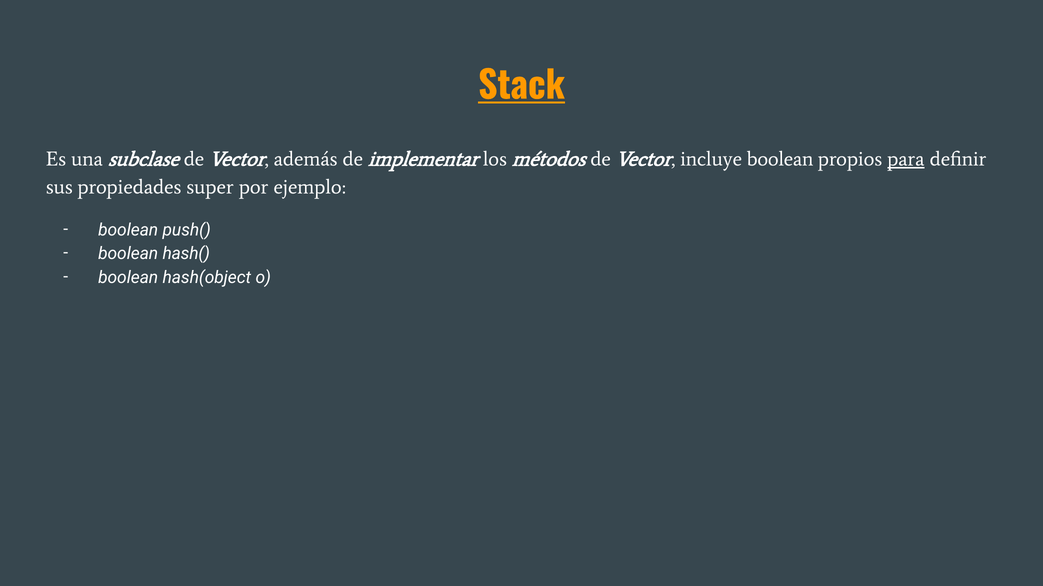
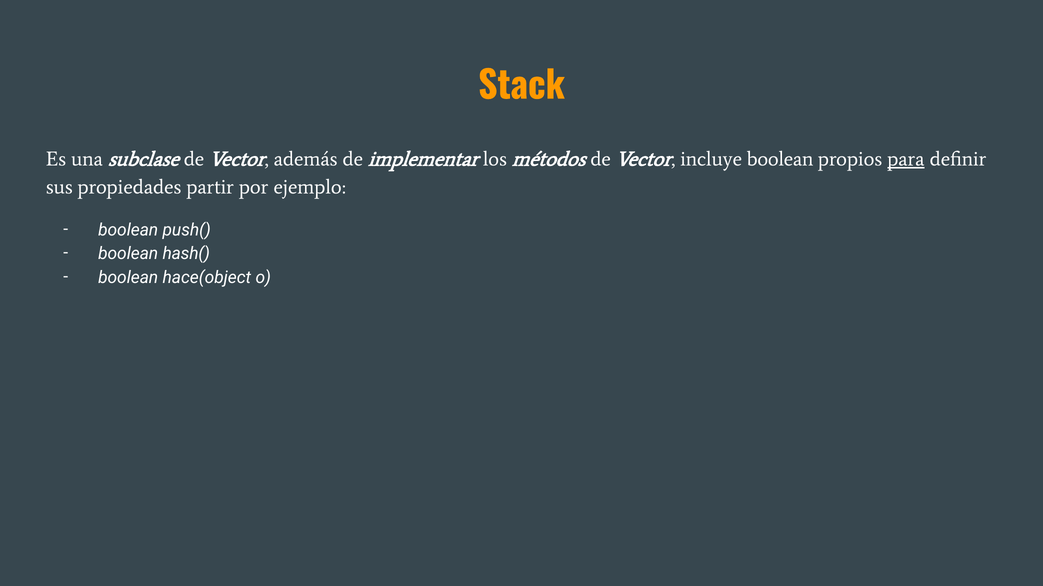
Stack underline: present -> none (521, 86)
super: super -> partir (210, 187)
hash(object: hash(object -> hace(object (207, 278)
